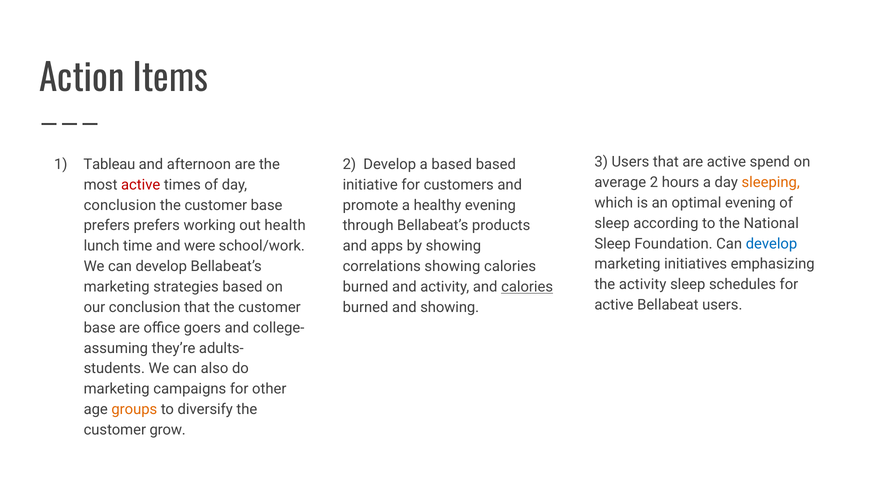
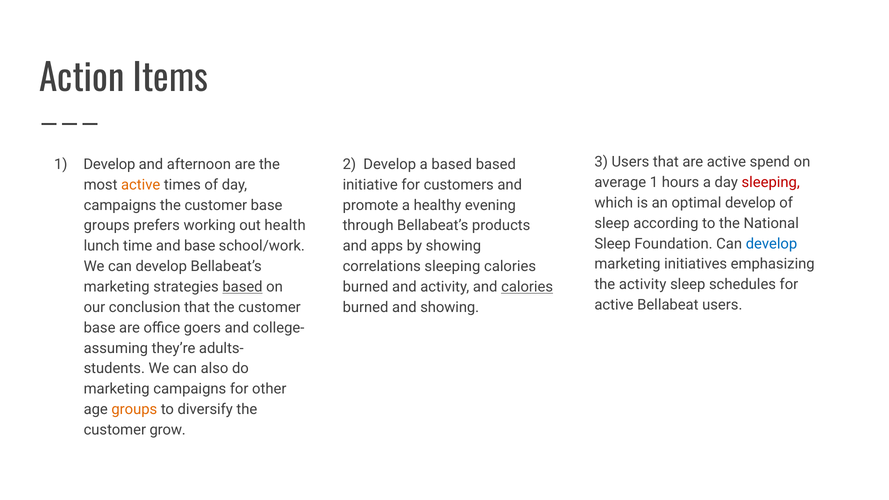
Tableau: Tableau -> Develop (109, 164)
average 2: 2 -> 1 (654, 182)
sleeping colour: orange -> red (771, 182)
active colour: red -> orange (141, 185)
optimal evening: evening -> develop (750, 203)
conclusion: conclusion -> campaigns (120, 205)
prefers: prefers -> groups (107, 226)
and were: were -> base (200, 246)
correlations showing: showing -> sleeping (452, 266)
based underline: none -> present (243, 287)
